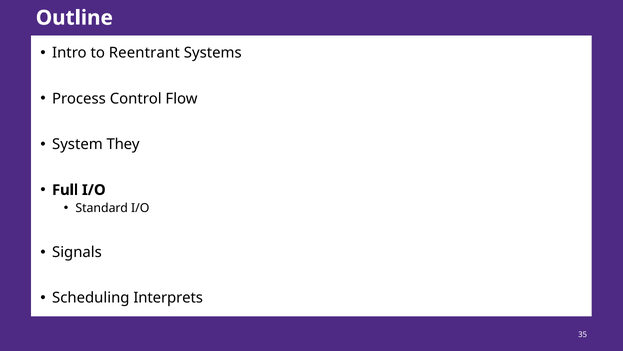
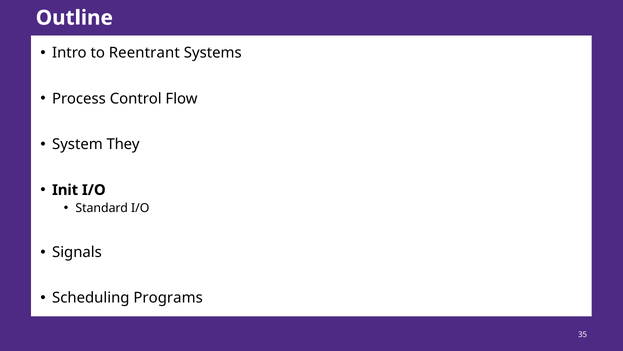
Full: Full -> Init (65, 190)
Interprets: Interprets -> Programs (168, 298)
